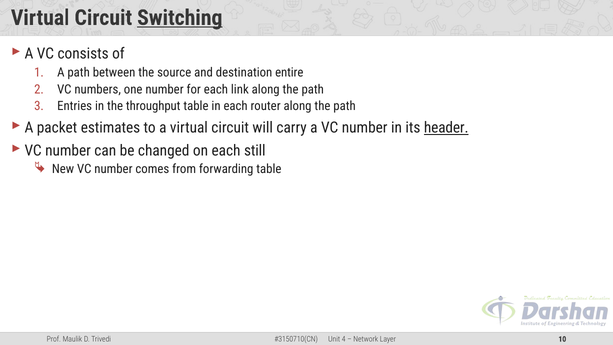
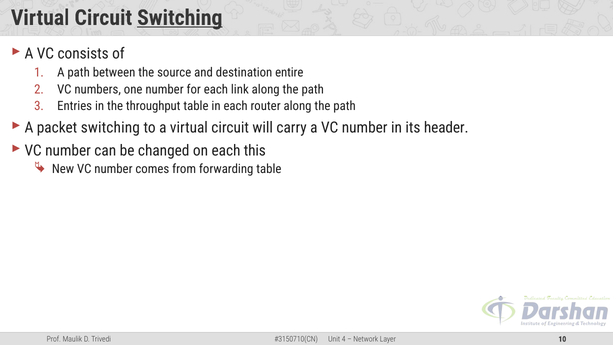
packet estimates: estimates -> switching (110, 128)
header underline: present -> none (446, 128)
still: still -> this (255, 151)
